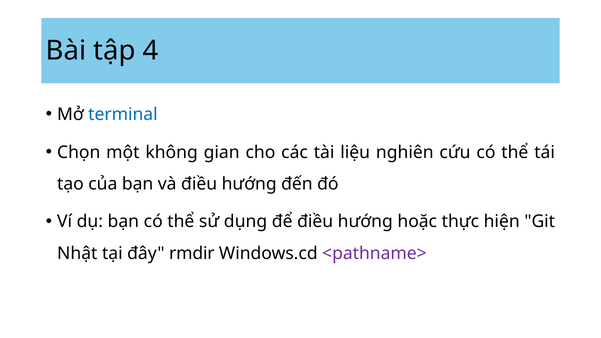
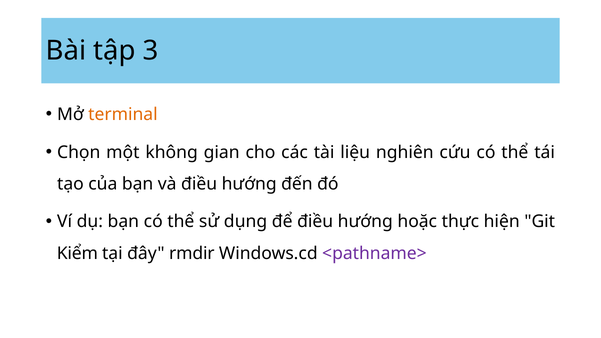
4: 4 -> 3 (151, 50)
terminal colour: blue -> orange (123, 115)
Nhật: Nhật -> Kiểm (77, 253)
